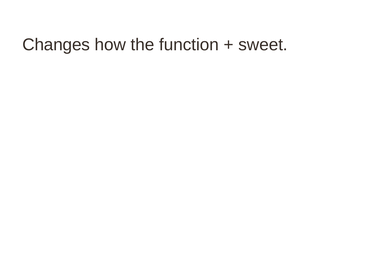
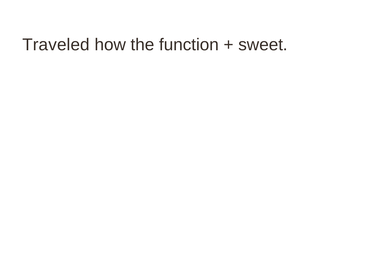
Changes: Changes -> Traveled (56, 45)
